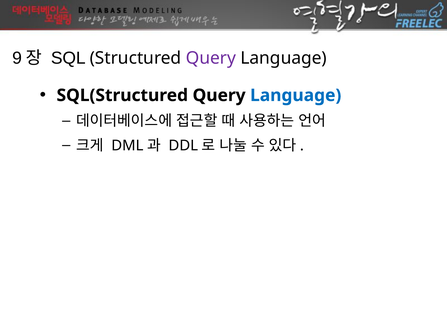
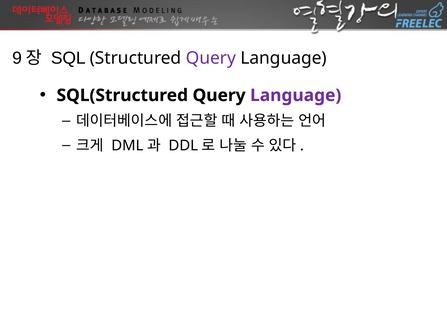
Language colour: blue -> purple (296, 95)
